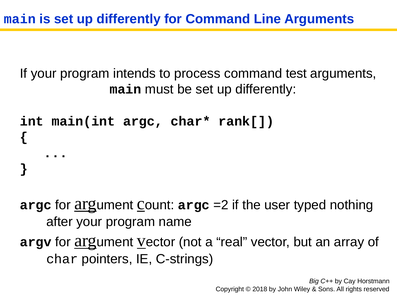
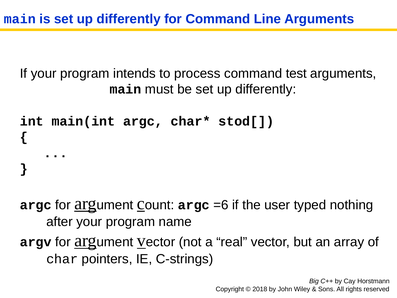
rank[: rank[ -> stod[ (246, 121)
=2: =2 -> =6 (221, 205)
